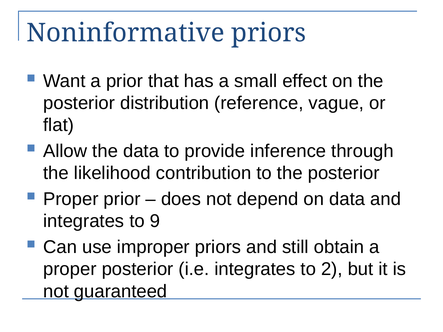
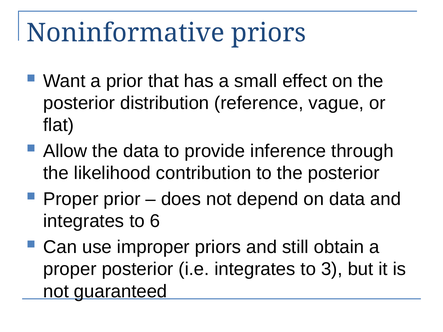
9: 9 -> 6 (155, 221)
2: 2 -> 3 (332, 269)
